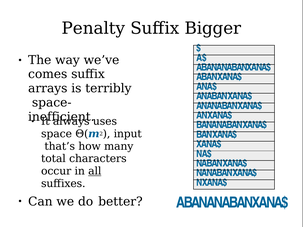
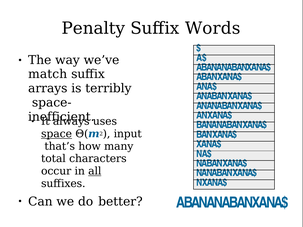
Bigger: Bigger -> Words (213, 28)
comes: comes -> match (48, 74)
space underline: none -> present (57, 134)
